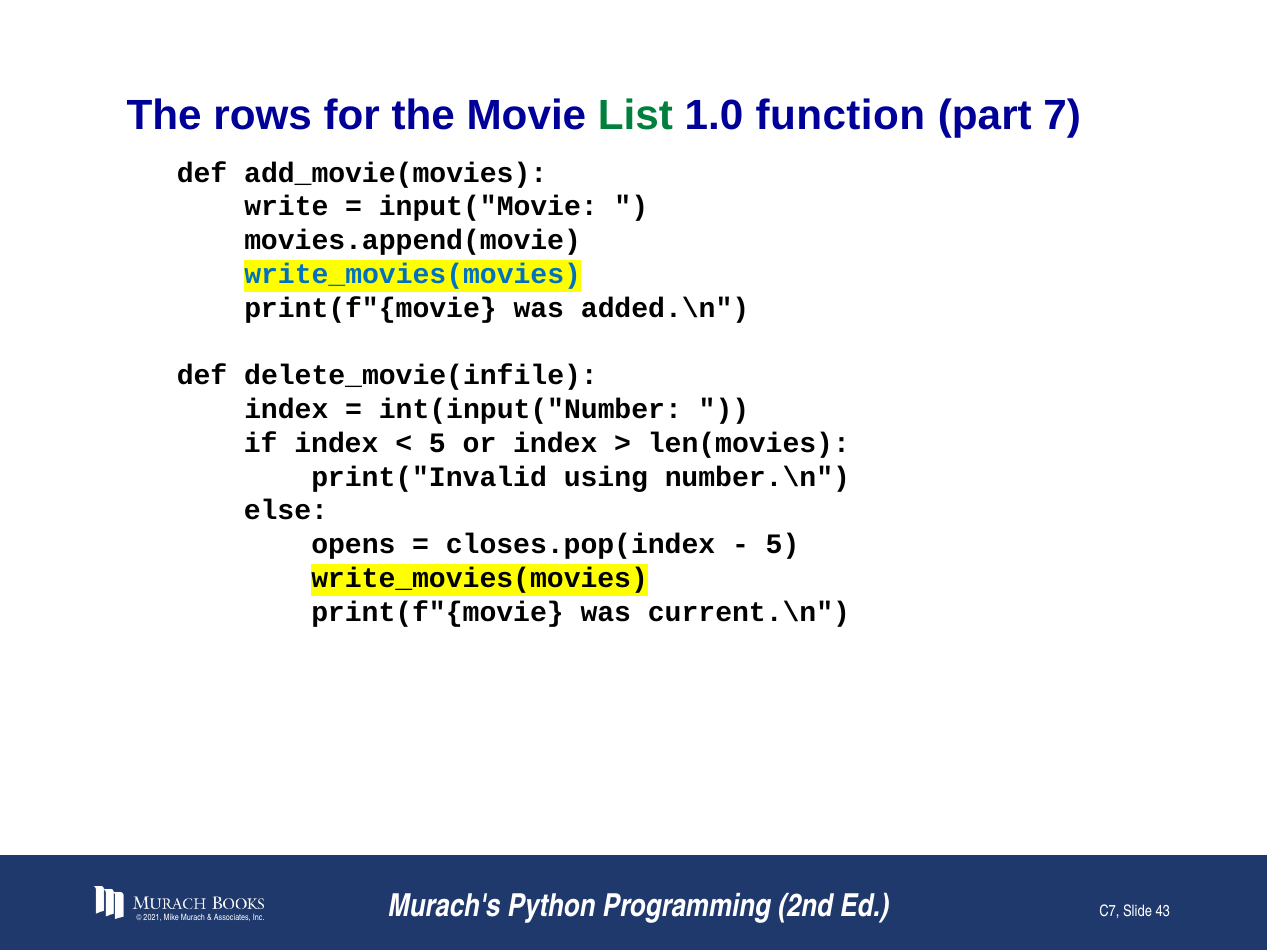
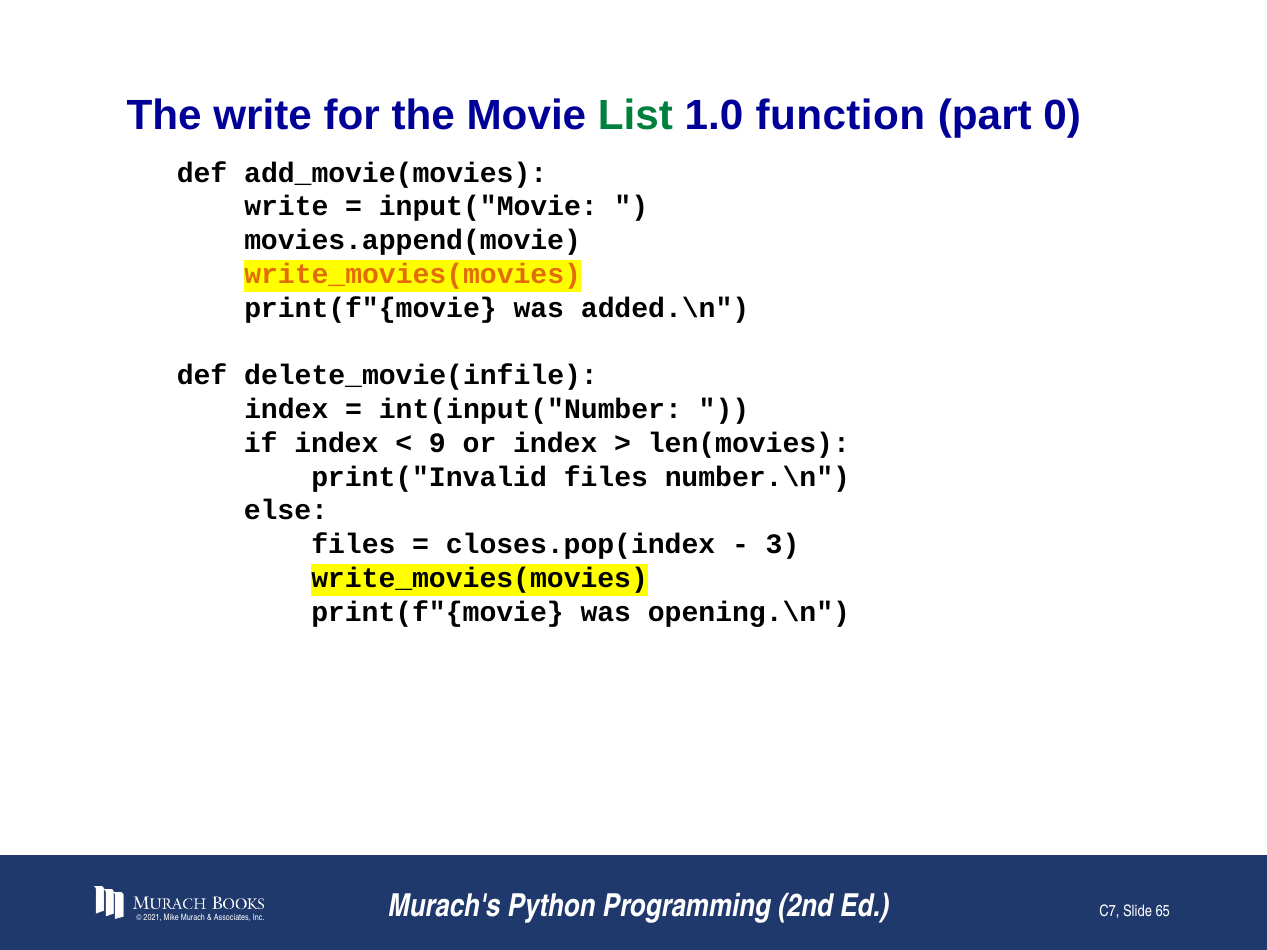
The rows: rows -> write (263, 115)
7: 7 -> 0 (1062, 115)
write_movies(movies colour: blue -> orange (413, 274)
5: 5 -> 9 (437, 443)
print("Invalid using: using -> files (606, 477)
opens: opens -> files (353, 544)
5: 5 -> 3 (783, 544)
current.\n: current.\n -> opening.\n (749, 612)
43: 43 -> 65 (1163, 912)
